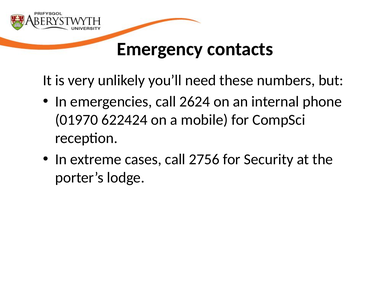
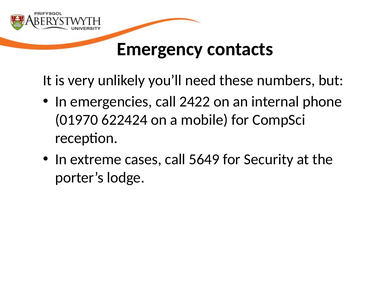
2624: 2624 -> 2422 (195, 102)
2756: 2756 -> 5649 (204, 159)
